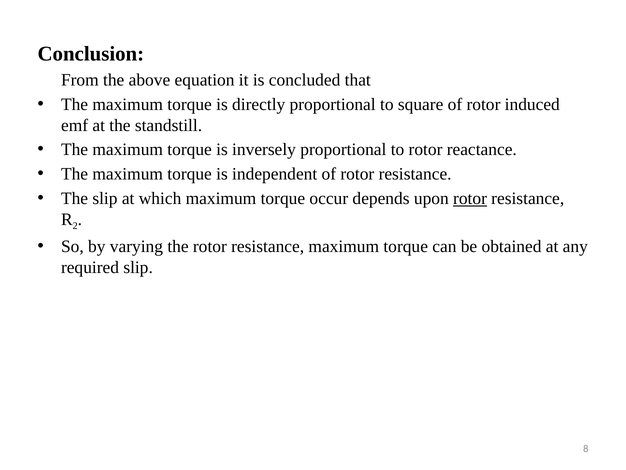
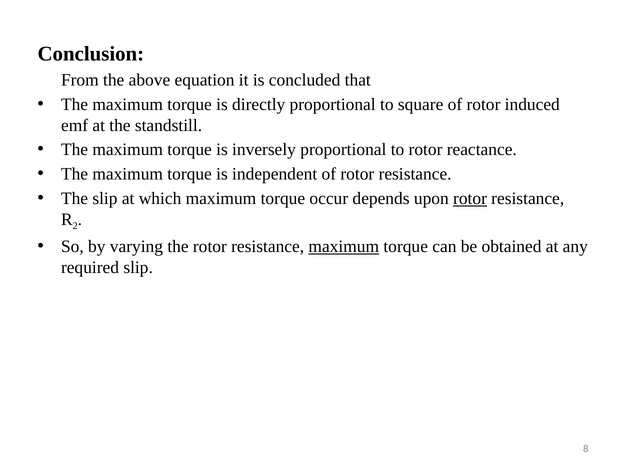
maximum underline: none -> present (344, 246)
